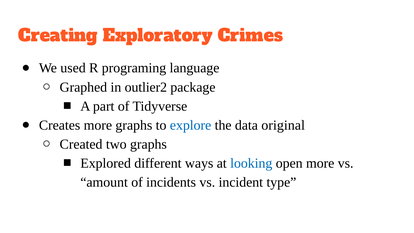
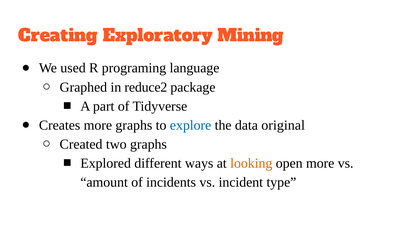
Crimes: Crimes -> Mining (251, 36)
outlier2: outlier2 -> reduce2 (146, 87)
looking colour: blue -> orange (251, 163)
